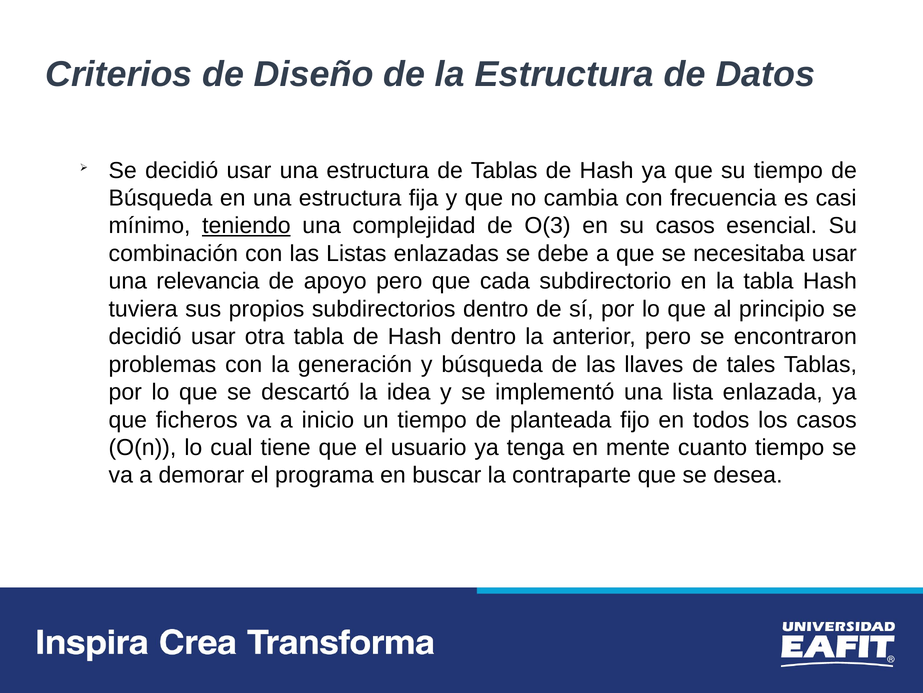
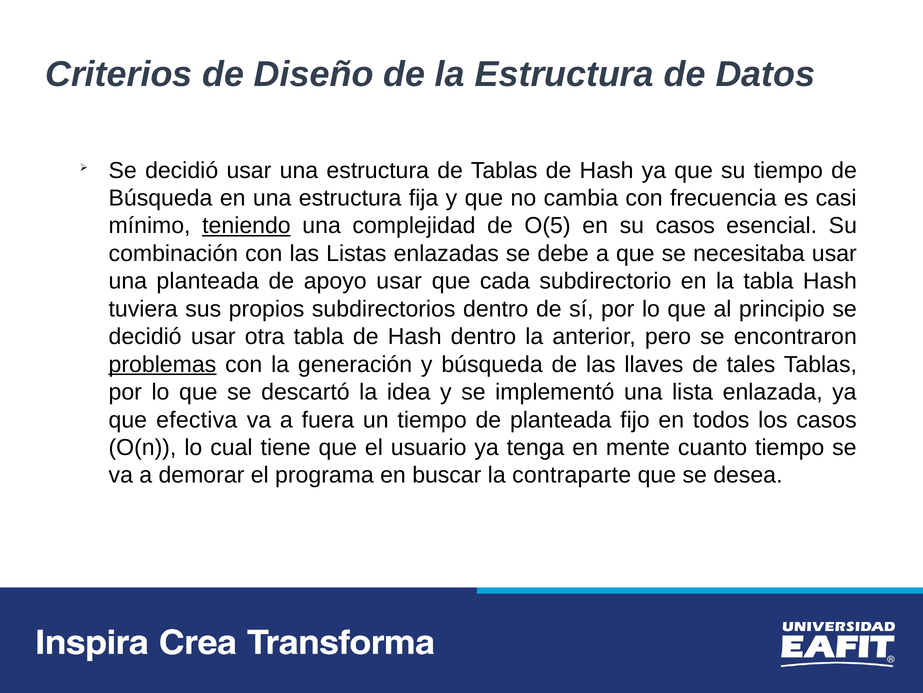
O(3: O(3 -> O(5 (548, 226)
una relevancia: relevancia -> planteada (208, 281)
apoyo pero: pero -> usar (399, 281)
problemas underline: none -> present (162, 364)
ficheros: ficheros -> efectiva (197, 419)
inicio: inicio -> fuera (328, 419)
